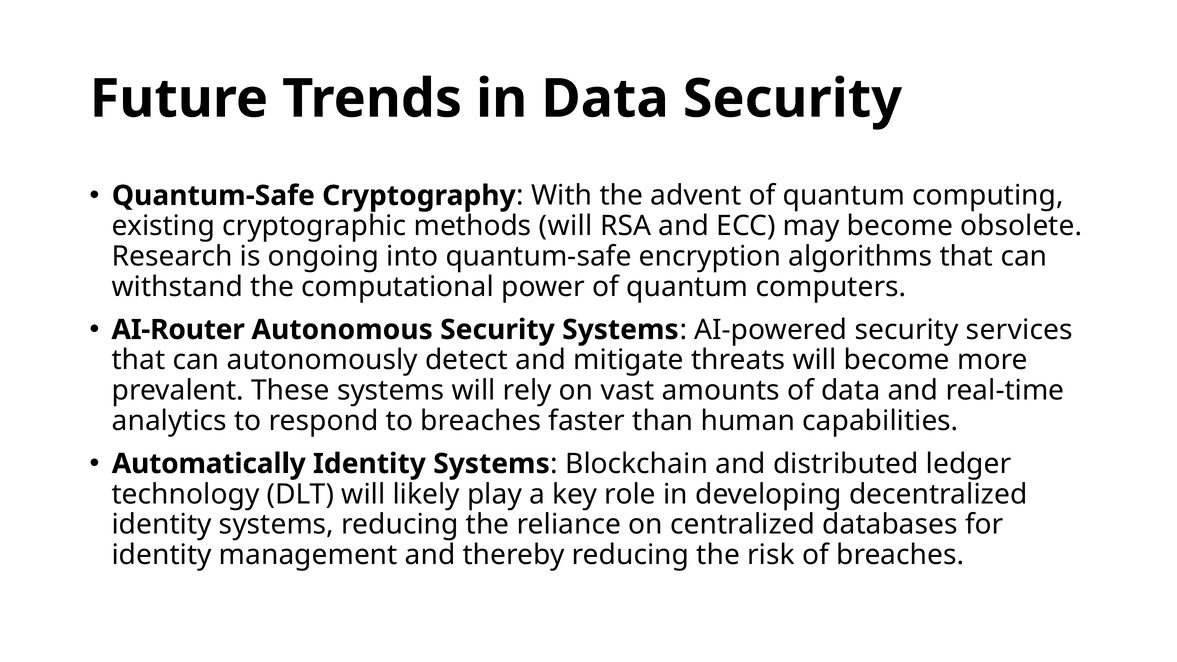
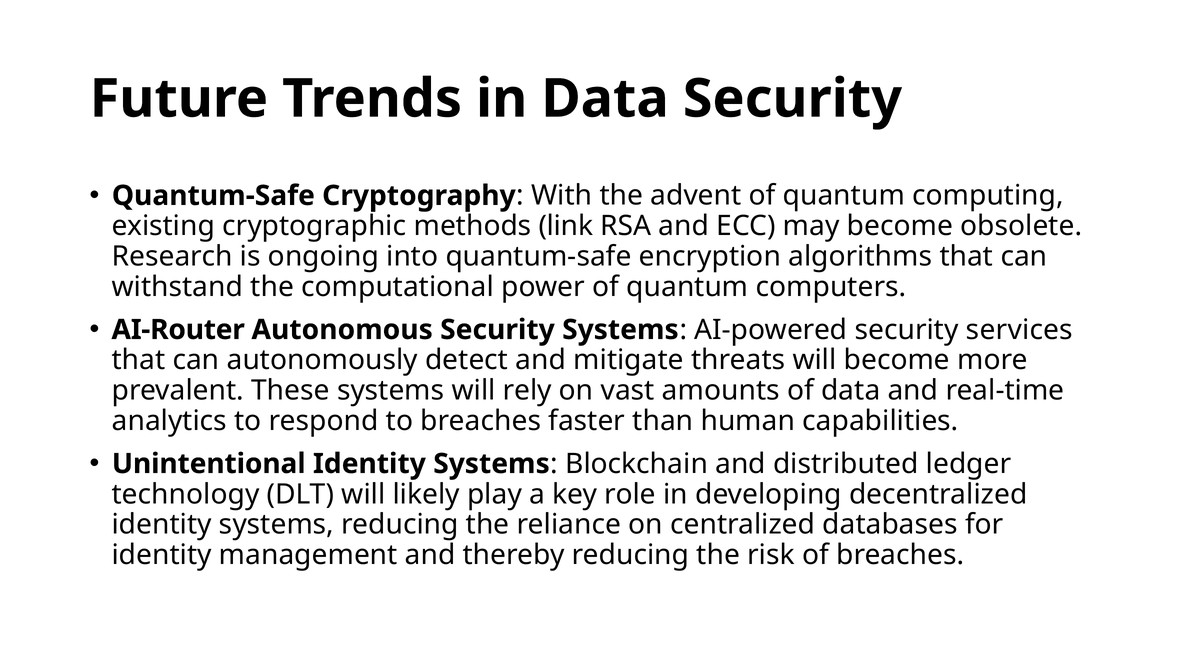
methods will: will -> link (566, 226)
Automatically: Automatically -> Unintentional (209, 464)
